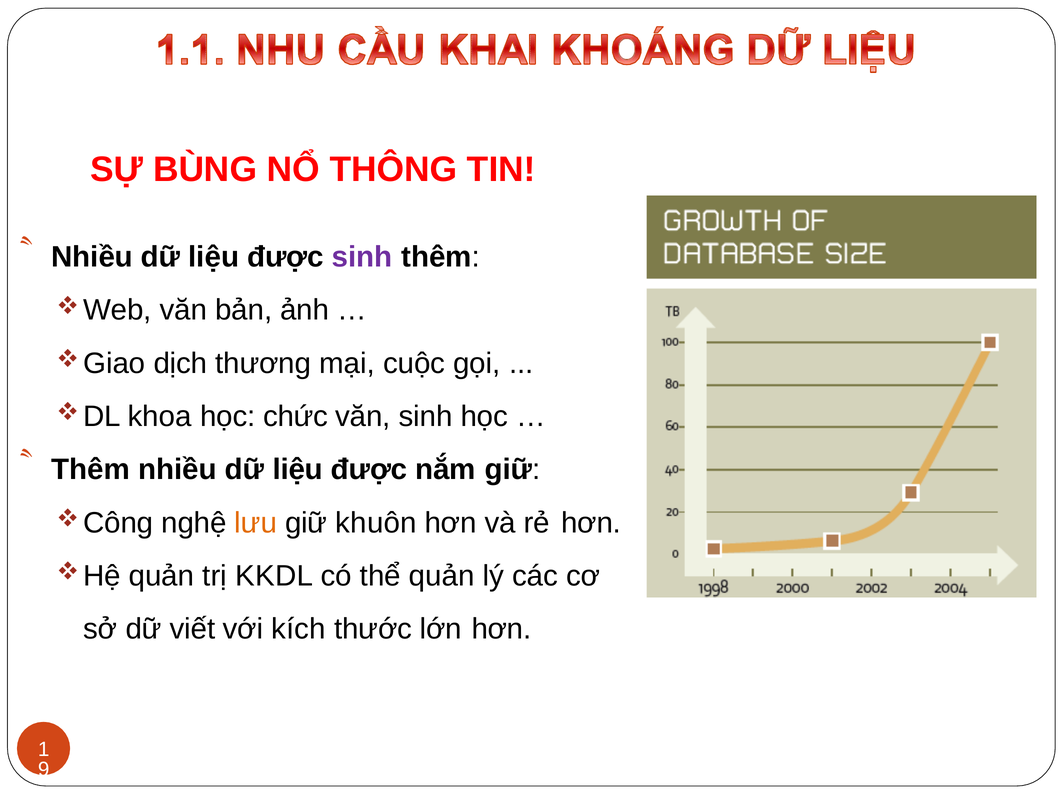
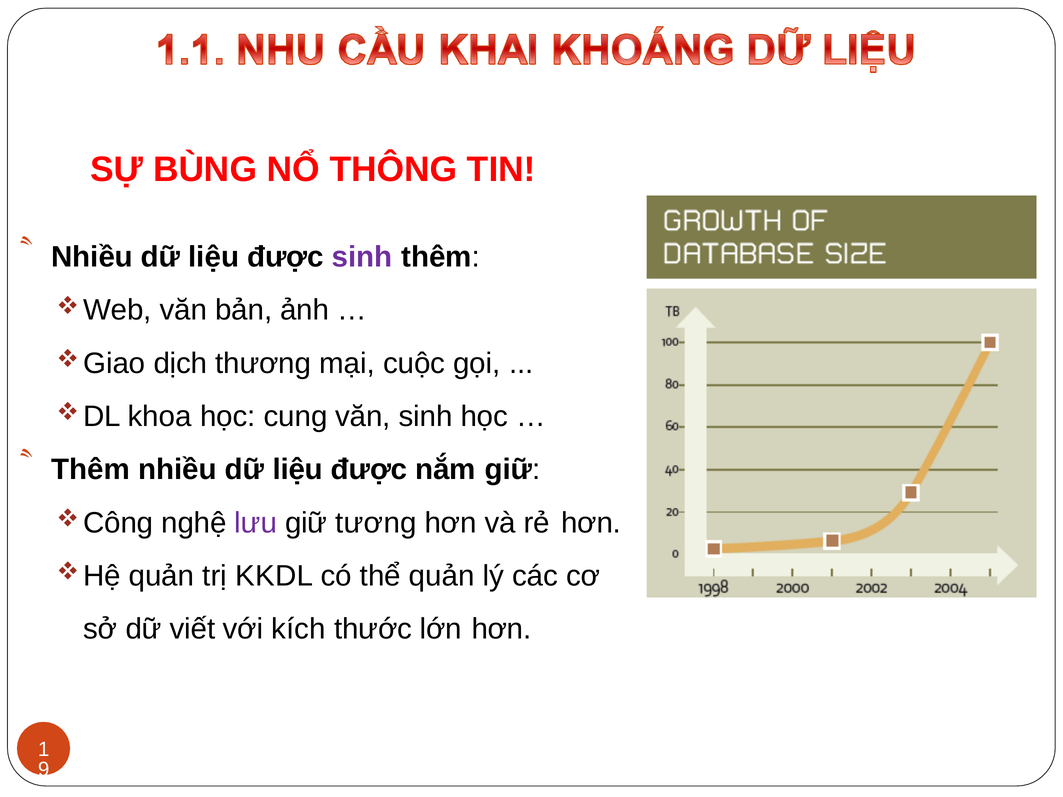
chức: chức -> cung (296, 417)
lưu colour: orange -> purple (256, 523)
khuôn: khuôn -> tương (376, 523)
